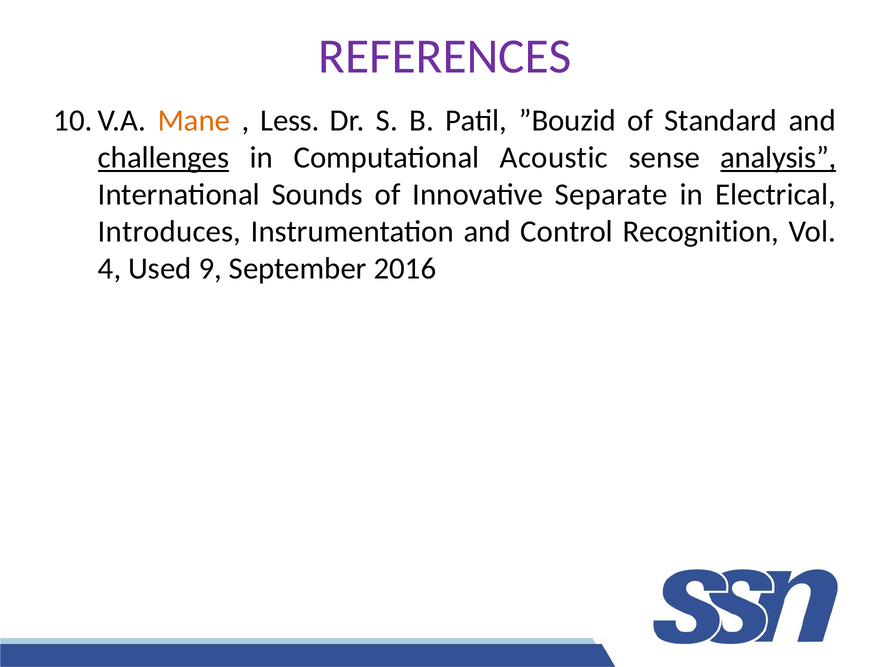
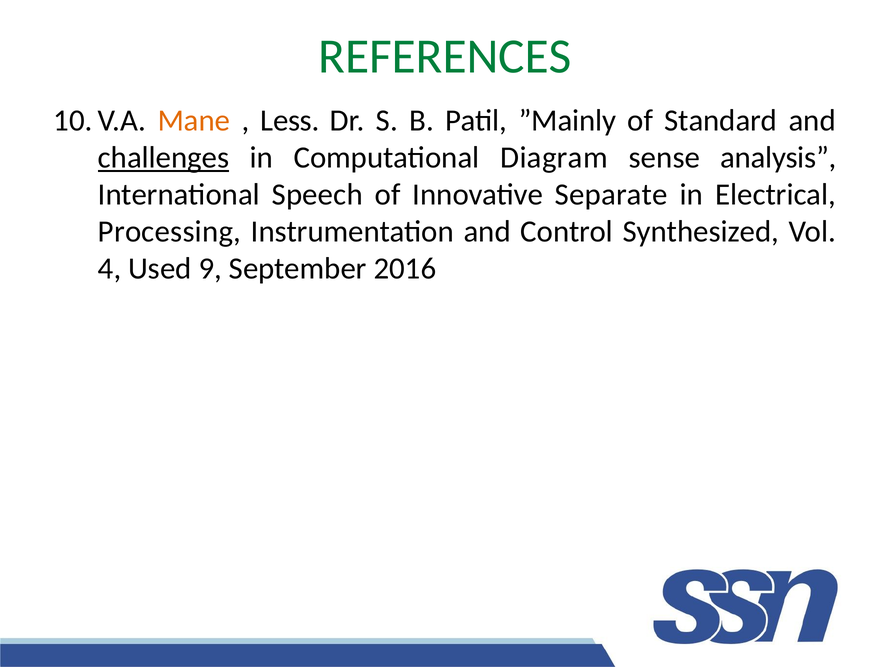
REFERENCES colour: purple -> green (445, 56)
”Bouzid: ”Bouzid -> ”Mainly (567, 121)
Acoustic: Acoustic -> Diagram (554, 158)
analysis underline: present -> none (778, 158)
Sounds: Sounds -> Speech (317, 195)
Introduces: Introduces -> Processing (169, 232)
Recognition: Recognition -> Synthesized (701, 232)
